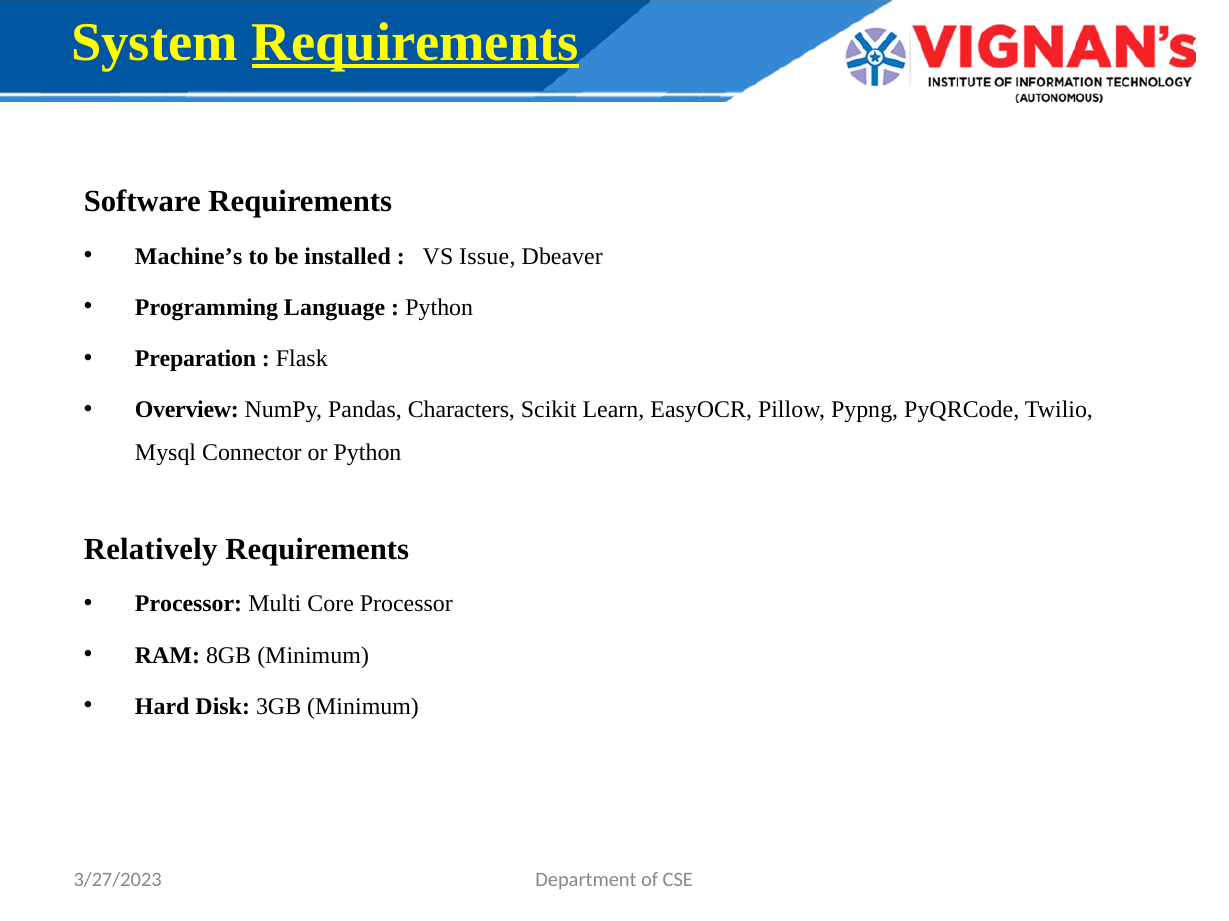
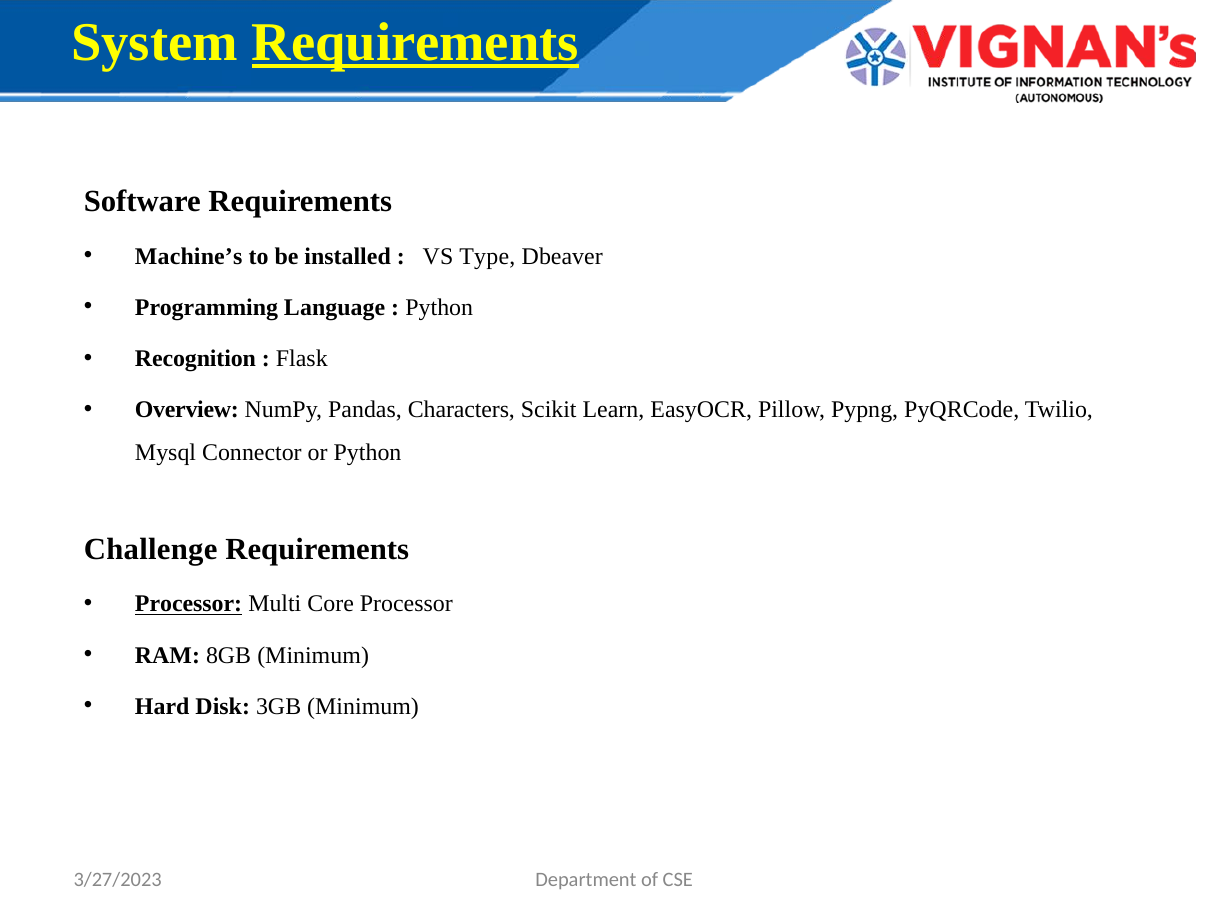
Issue: Issue -> Type (487, 256)
Preparation: Preparation -> Recognition (195, 359)
Relatively: Relatively -> Challenge (151, 550)
Processor underline: none -> present (189, 604)
